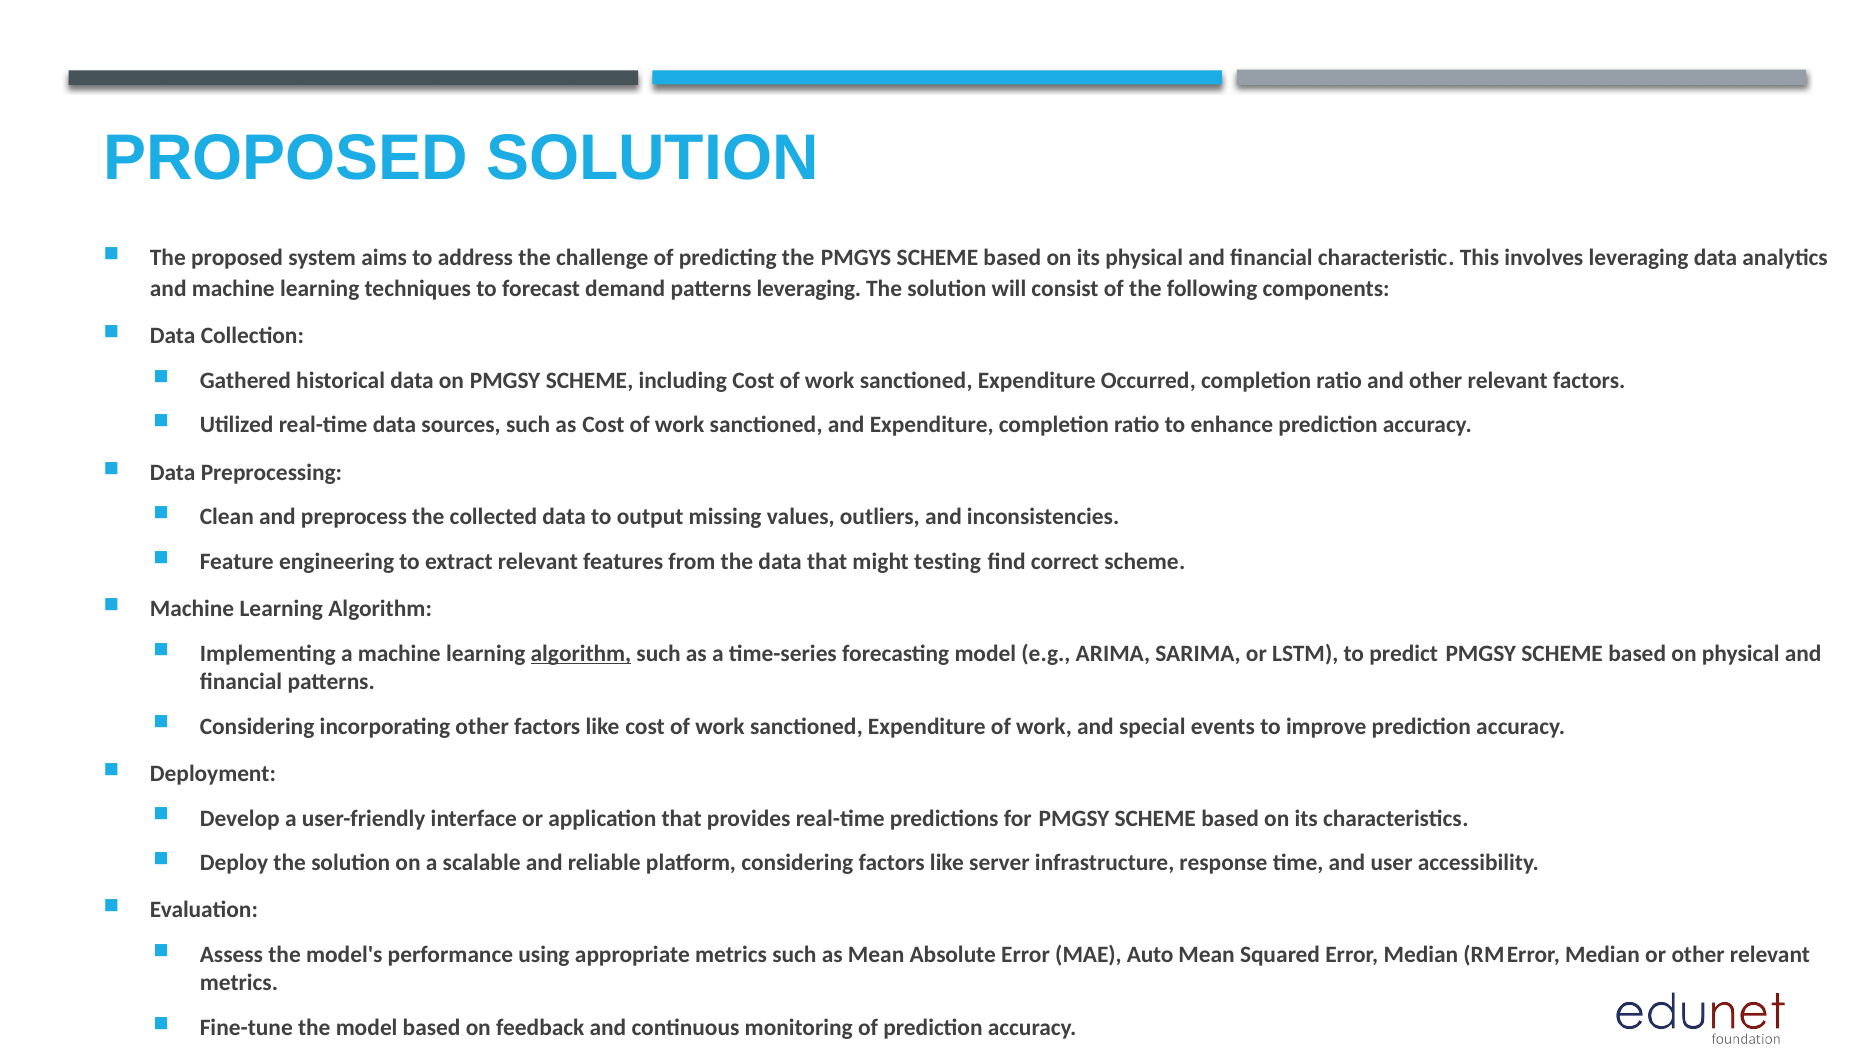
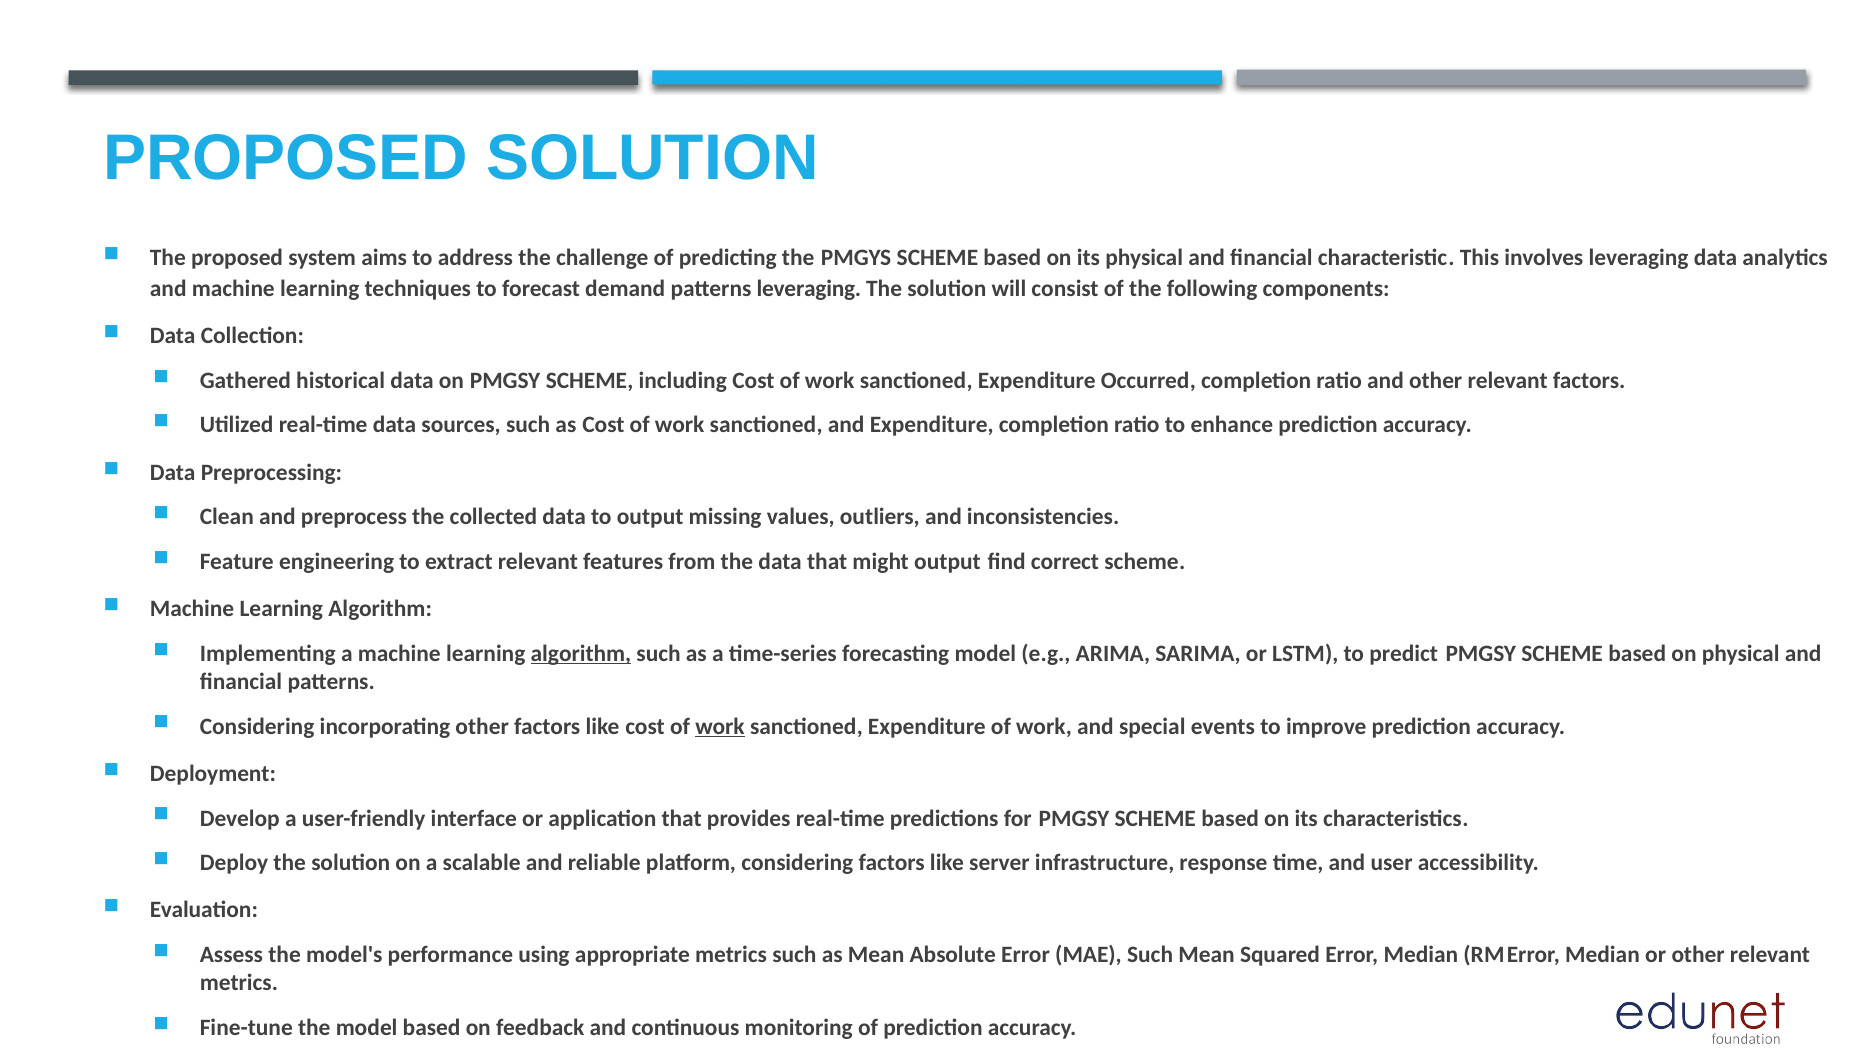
might testing: testing -> output (948, 562)
work underline: none -> present (720, 726)
MAE Auto: Auto -> Such (1150, 954)
